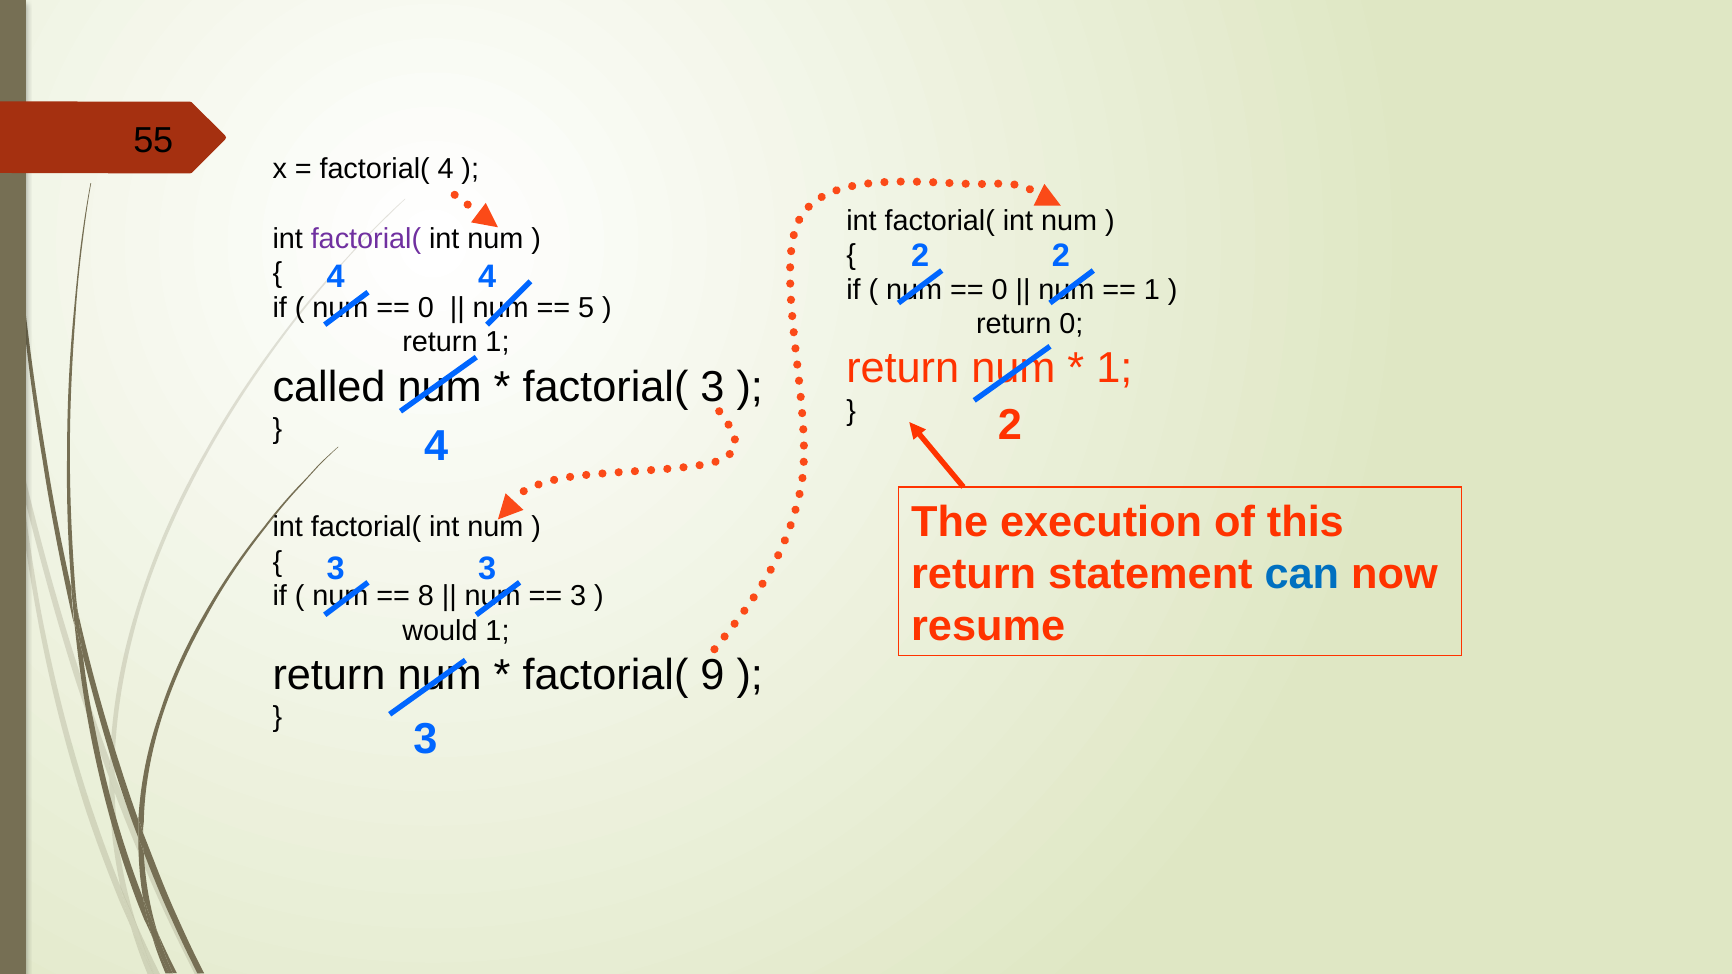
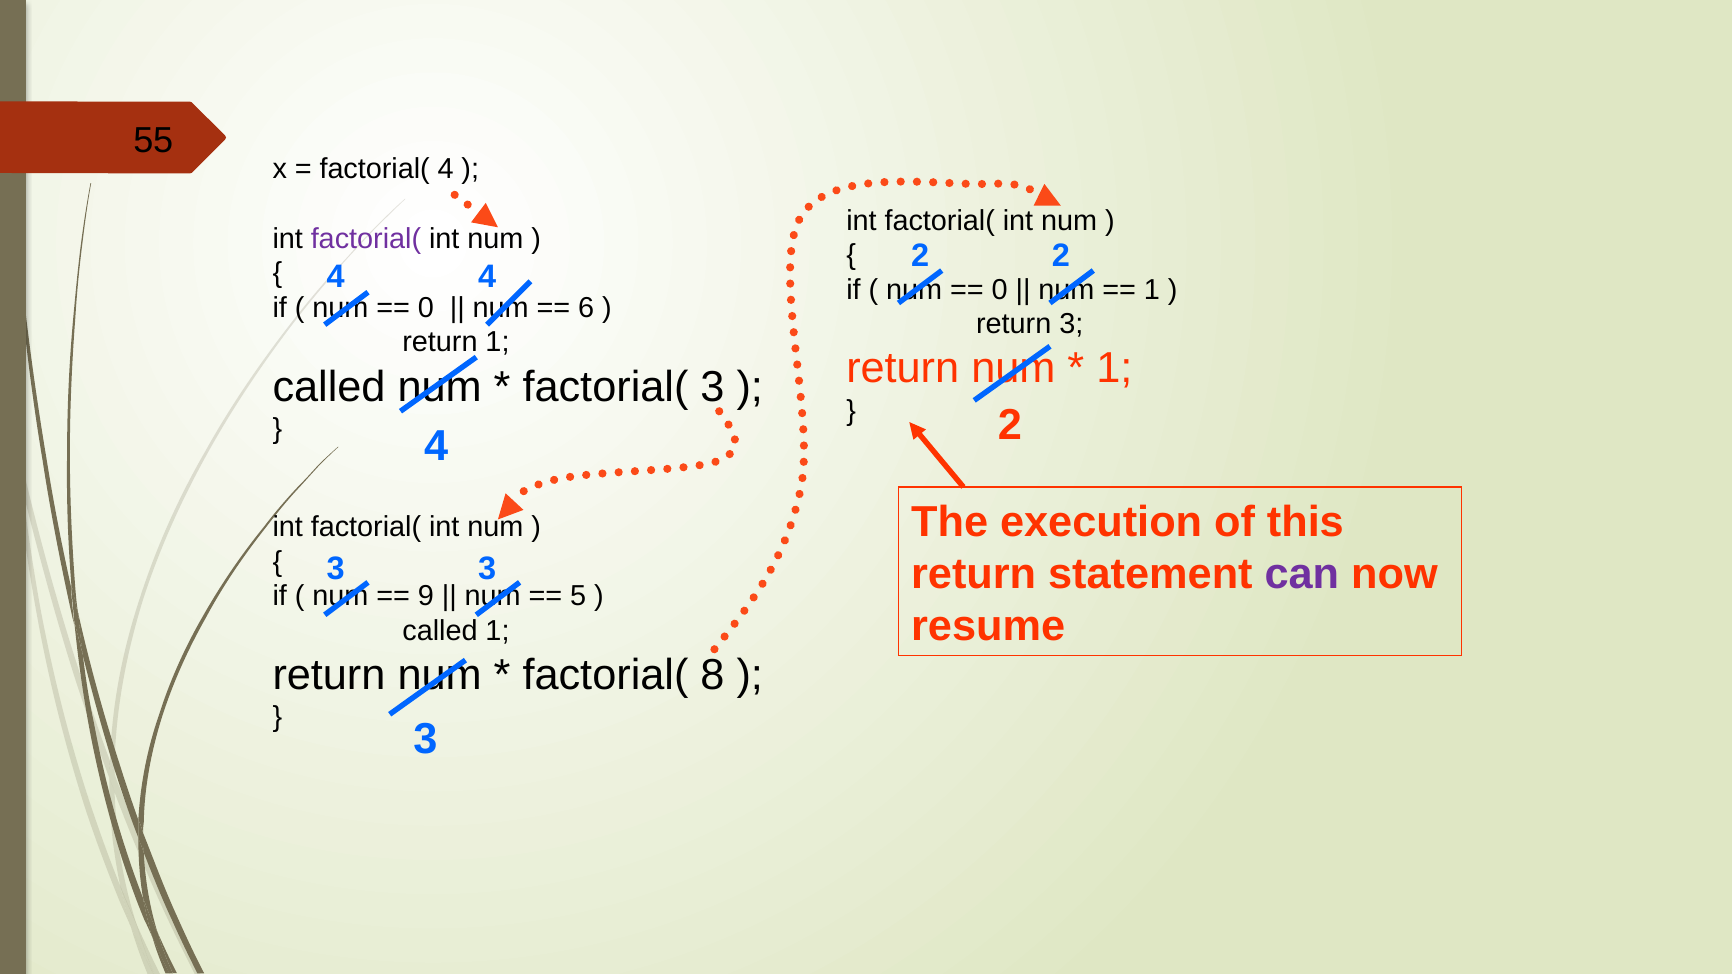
5: 5 -> 6 (586, 308)
0: 0 -> 3 (1071, 324)
can colour: blue -> purple (1302, 574)
8: 8 -> 9 (426, 596)
3: 3 -> 5 (578, 596)
would: would -> called (440, 631)
9: 9 -> 8 (712, 675)
